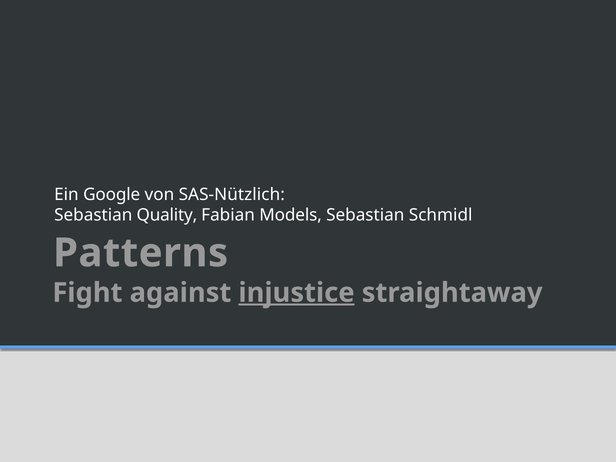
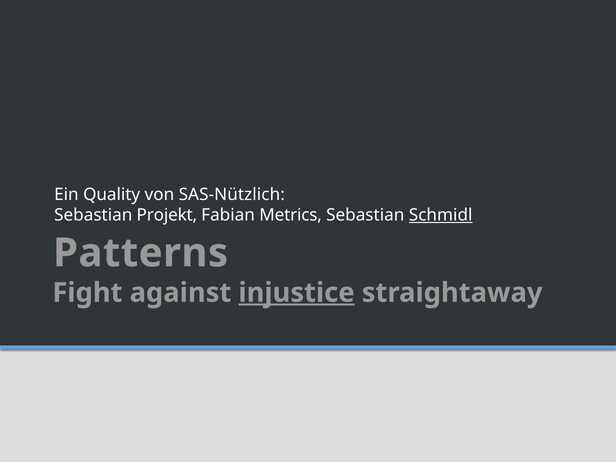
Google: Google -> Quality (112, 195)
Quality: Quality -> Projekt (167, 215)
Models: Models -> Metrics (291, 215)
Schmidl underline: none -> present (441, 215)
